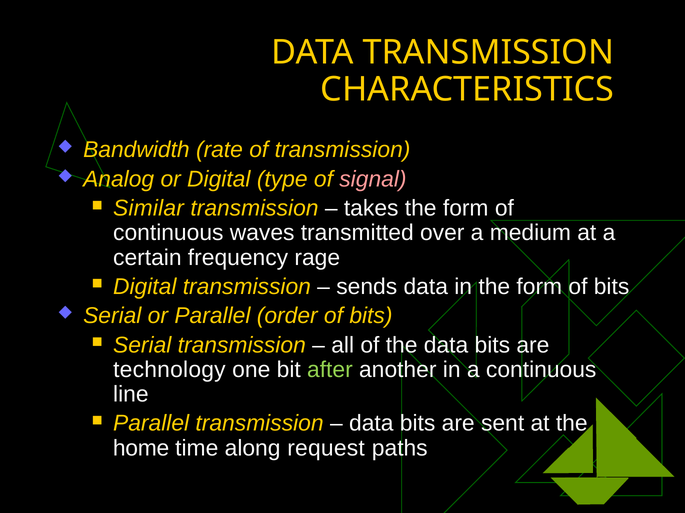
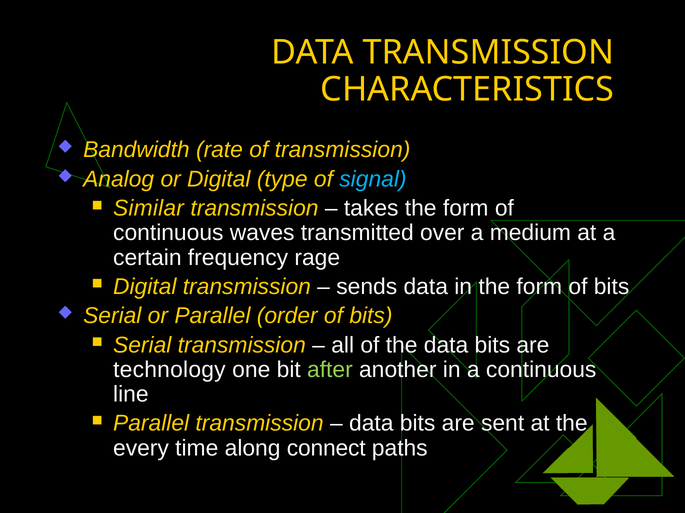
signal colour: pink -> light blue (373, 179)
home: home -> every (141, 449)
request: request -> connect (326, 449)
